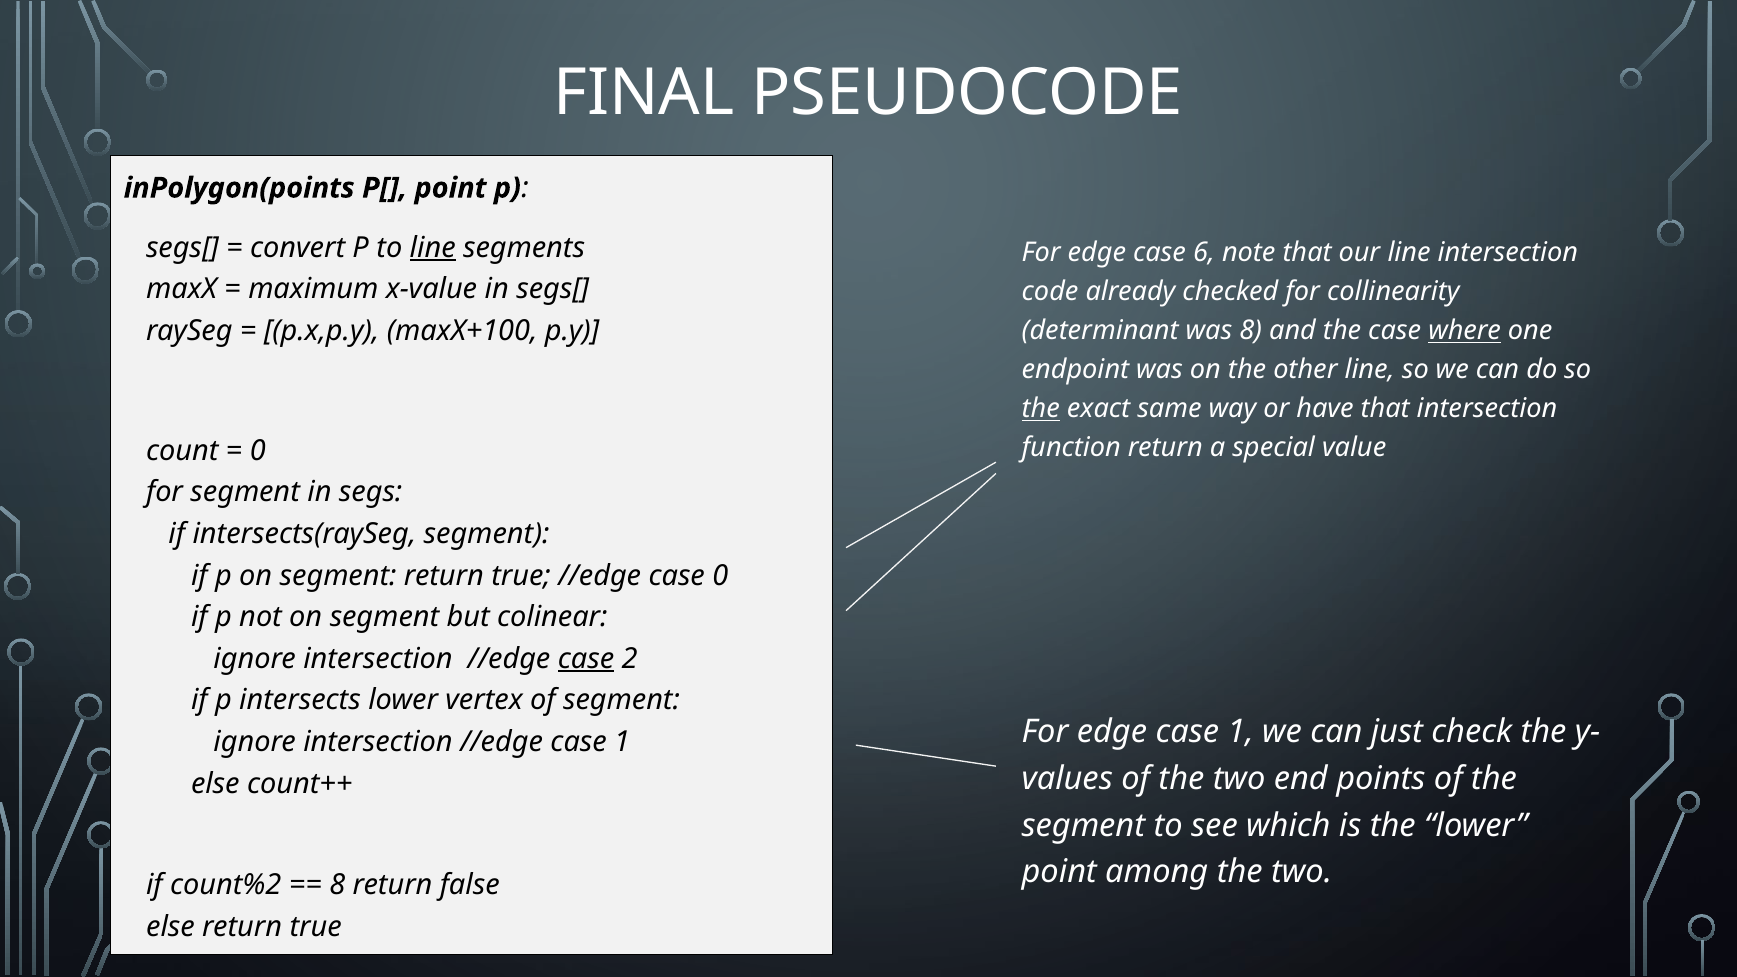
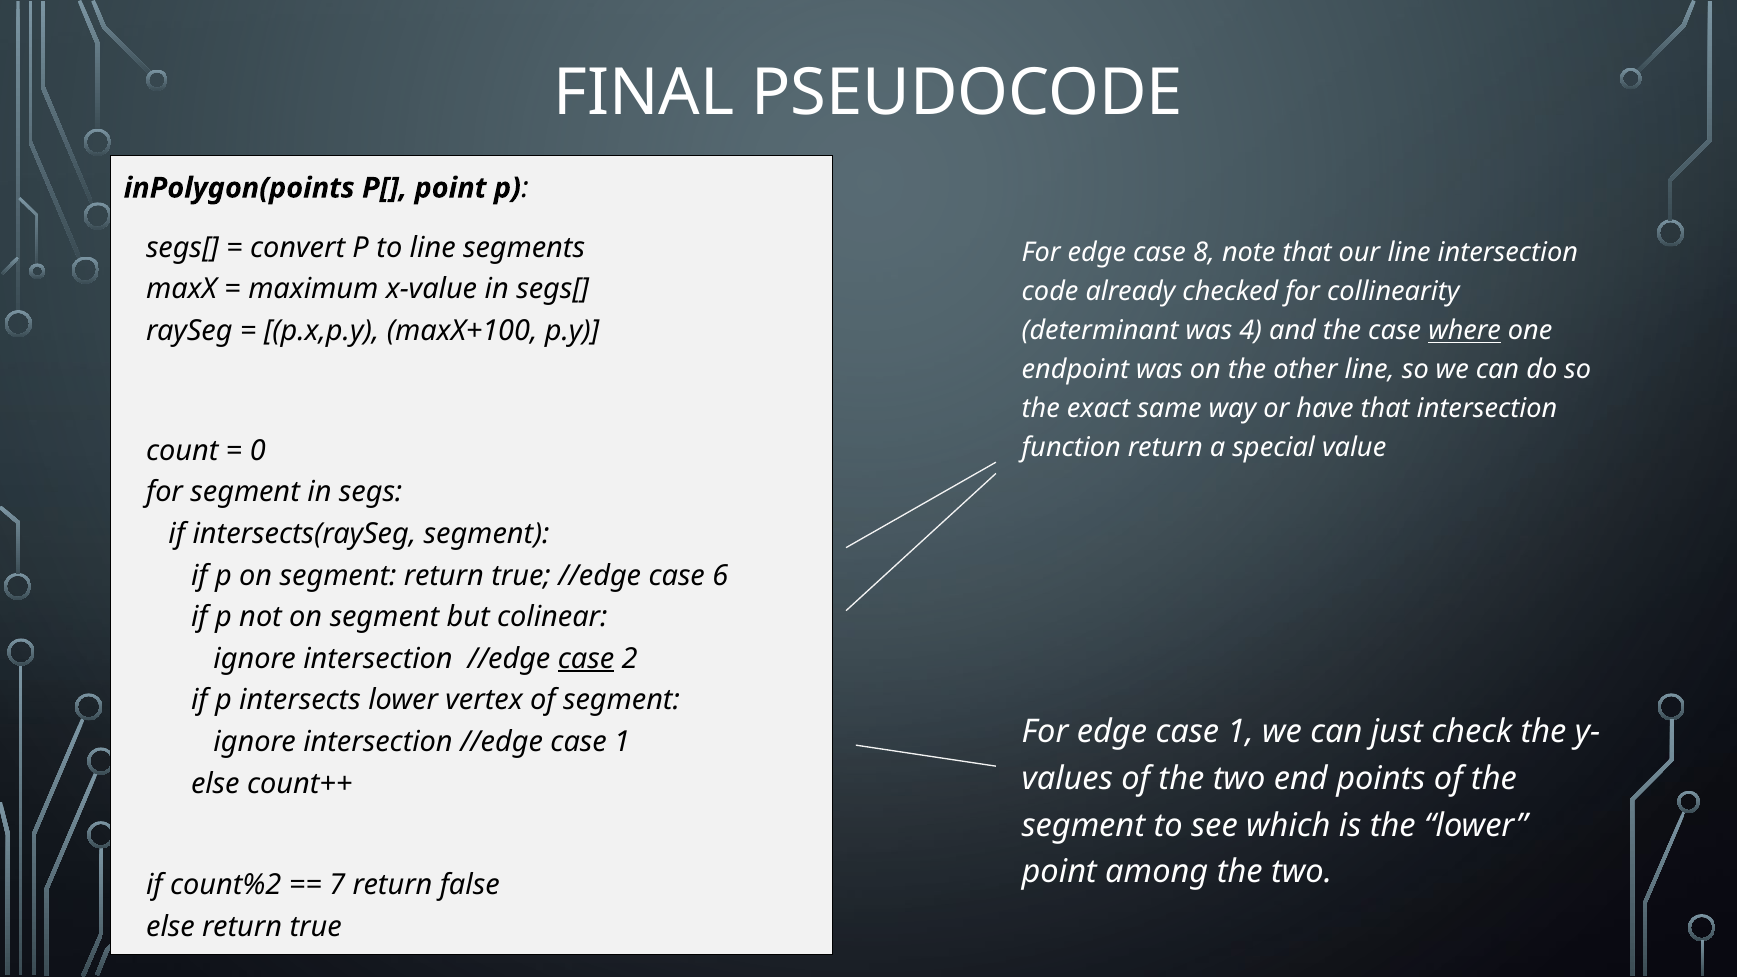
line underline: present -> none (433, 248)
6: 6 -> 8 (1204, 253)
was 8: 8 -> 4 (1251, 331)
the underline: present -> none (1041, 409)
case 0: 0 -> 6 (720, 576)
8: 8 -> 7 (337, 885)
